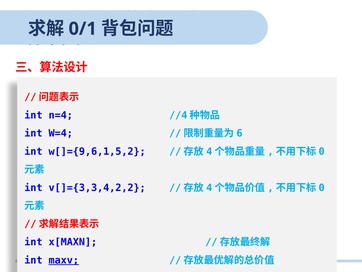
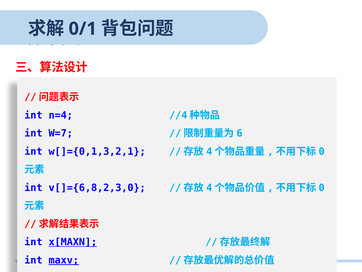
W=4: W=4 -> W=7 (61, 133)
w[]={9,6,1,5,2: w[]={9,6,1,5,2 -> w[]={0,1,3,2,1 (97, 151)
v[]={3,3,4,2,2: v[]={3,3,4,2,2 -> v[]={6,8,2,3,0 (97, 187)
x[MAXN underline: none -> present (73, 242)
